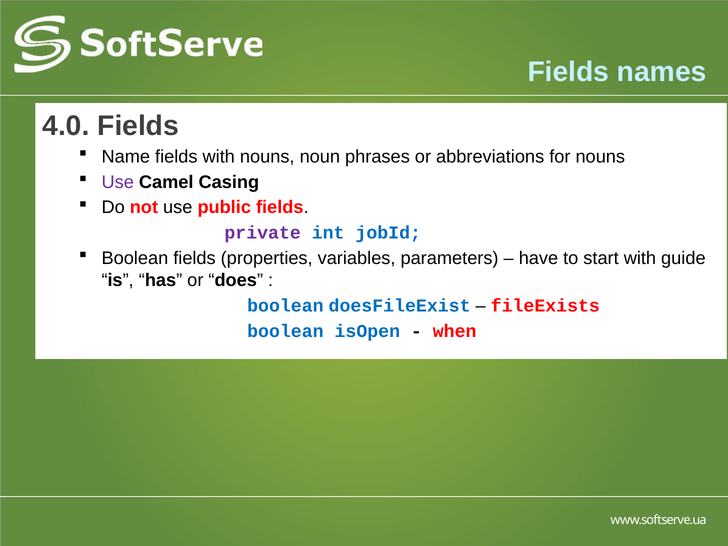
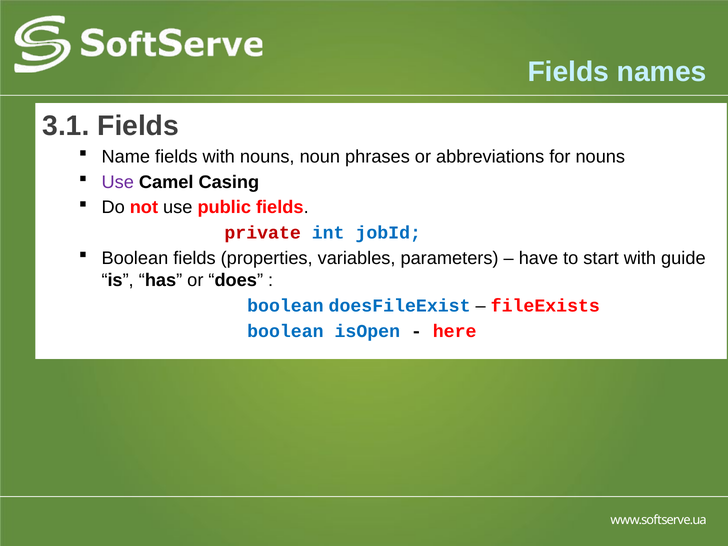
4.0: 4.0 -> 3.1 (66, 126)
private colour: purple -> red (263, 233)
when: when -> here (455, 331)
